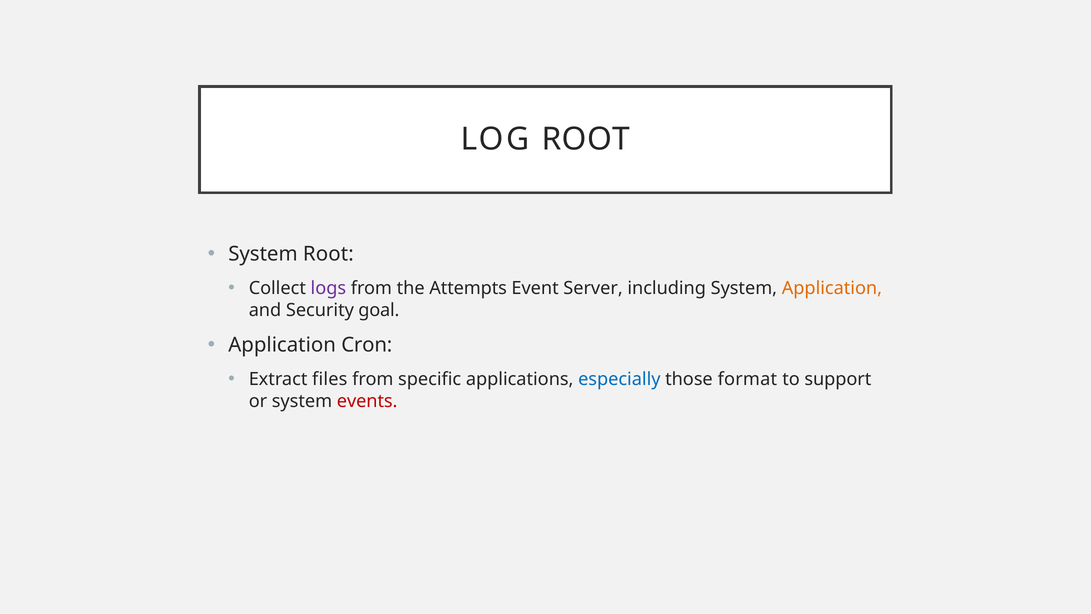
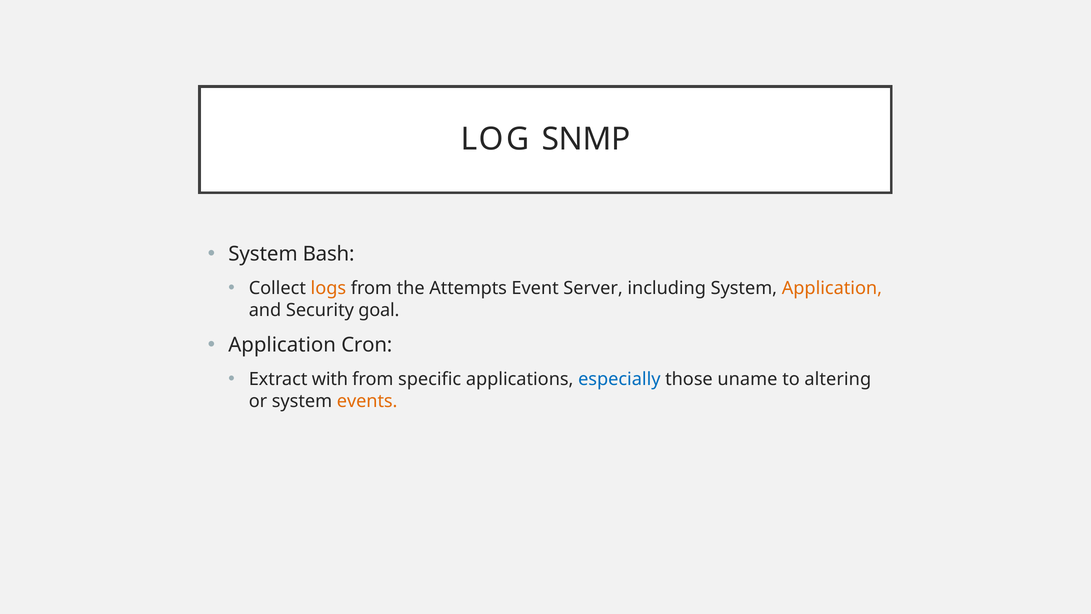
LOG ROOT: ROOT -> SNMP (586, 139)
System Root: Root -> Bash (329, 254)
logs colour: purple -> orange (328, 288)
files: files -> with (330, 379)
format: format -> uname (747, 379)
support: support -> altering (838, 379)
events colour: red -> orange (367, 401)
